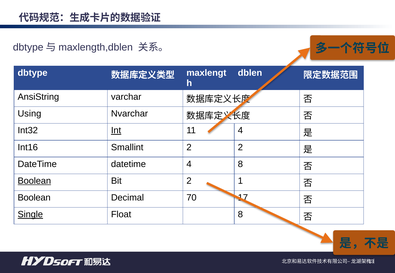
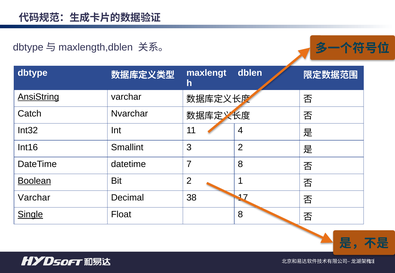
AnsiString underline: none -> present (38, 97)
Using: Using -> Catch (30, 114)
Int underline: present -> none (116, 131)
Smallint 2: 2 -> 3 (189, 148)
datetime 4: 4 -> 7 (189, 164)
Boolean: Boolean -> Varchar (34, 198)
70: 70 -> 38 (192, 198)
